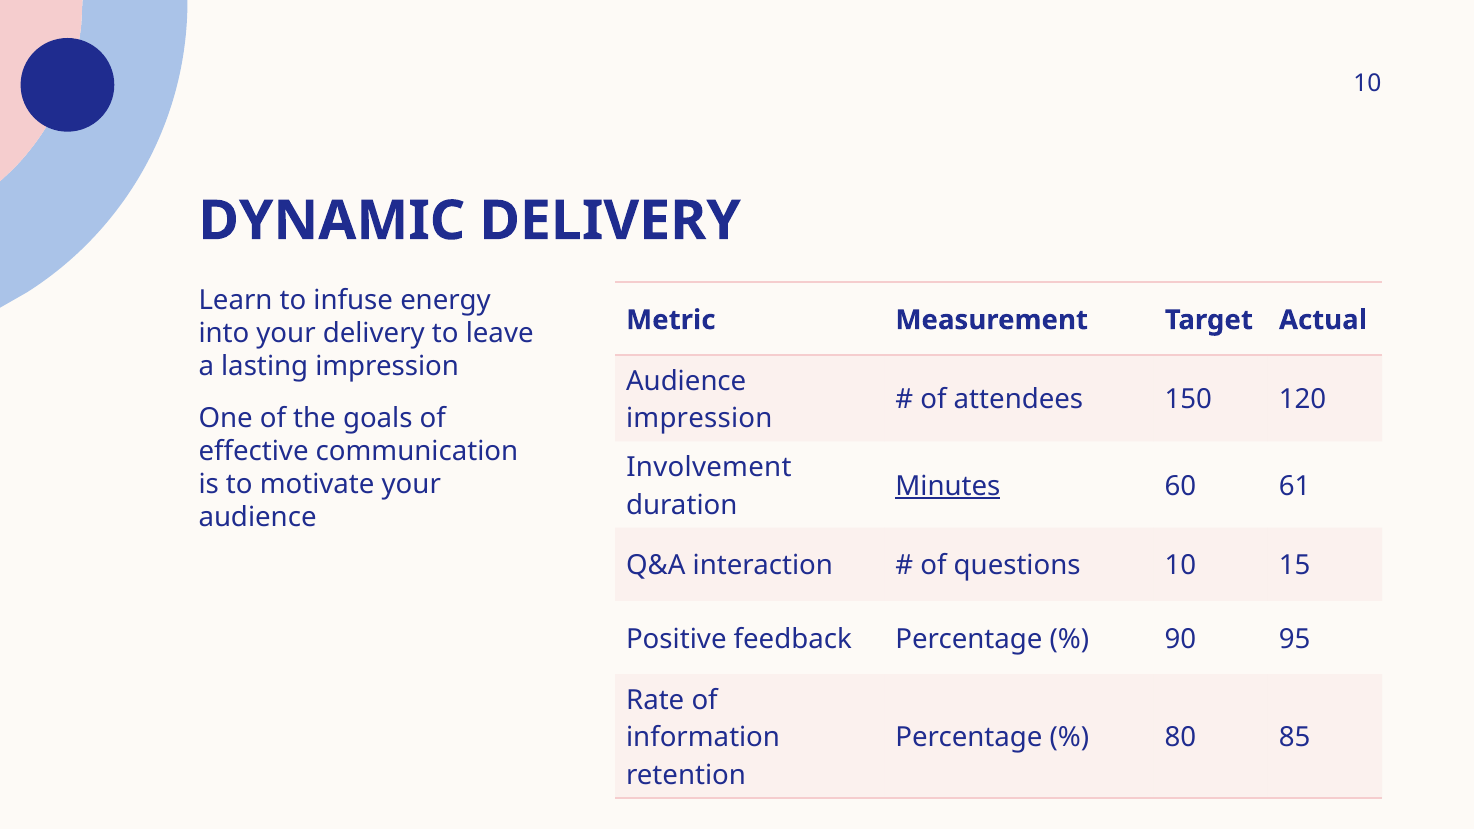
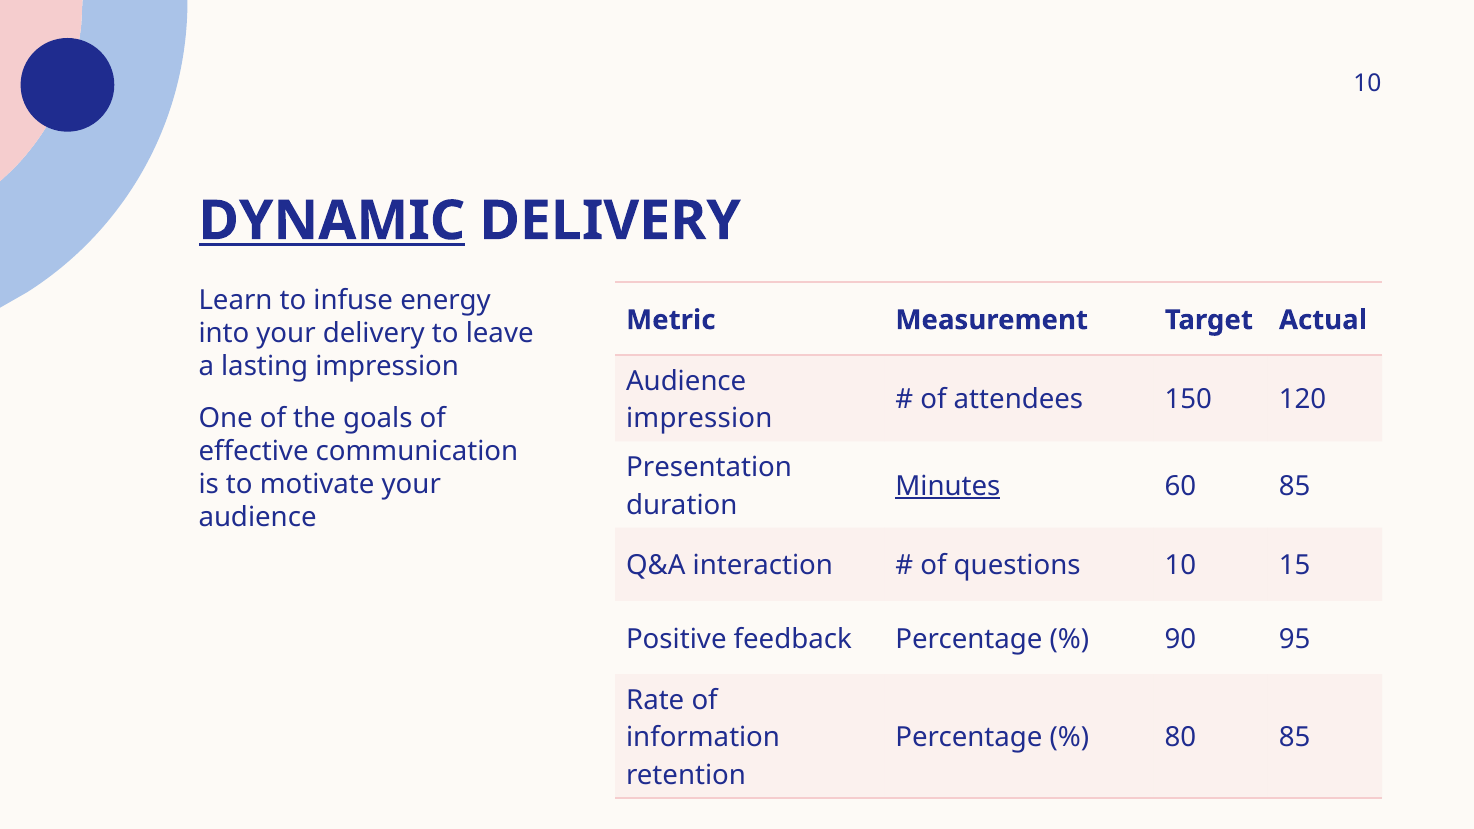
DYNAMIC underline: none -> present (332, 221)
Involvement: Involvement -> Presentation (709, 467)
60 61: 61 -> 85 (1295, 486)
